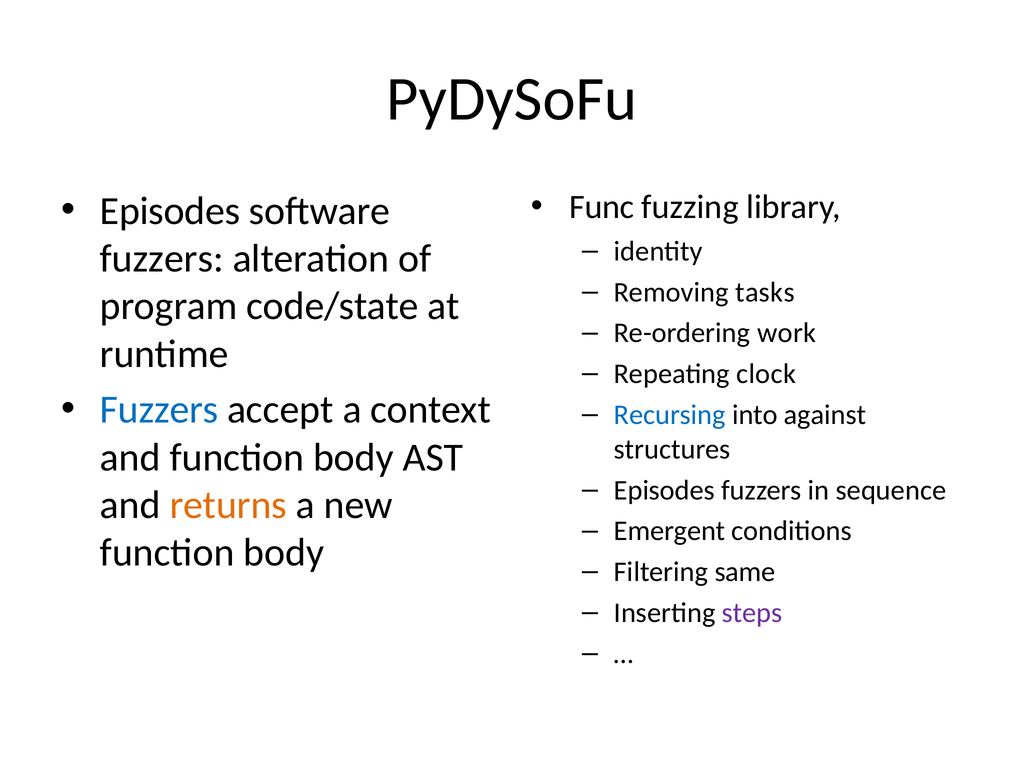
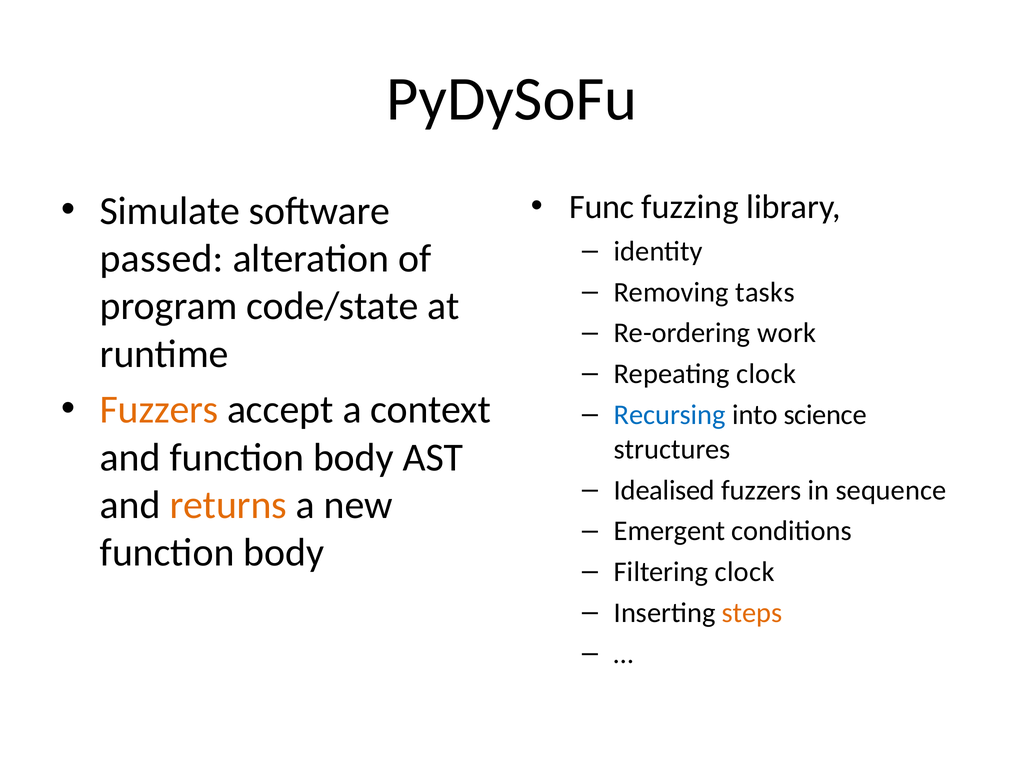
Episodes: Episodes -> Simulate (170, 211)
fuzzers: fuzzers -> passed (162, 259)
Fuzzers colour: blue -> orange (159, 410)
against: against -> science (825, 415)
Episodes: Episodes -> Idealised (664, 490)
Filtering same: same -> clock (745, 572)
steps colour: purple -> orange (752, 613)
